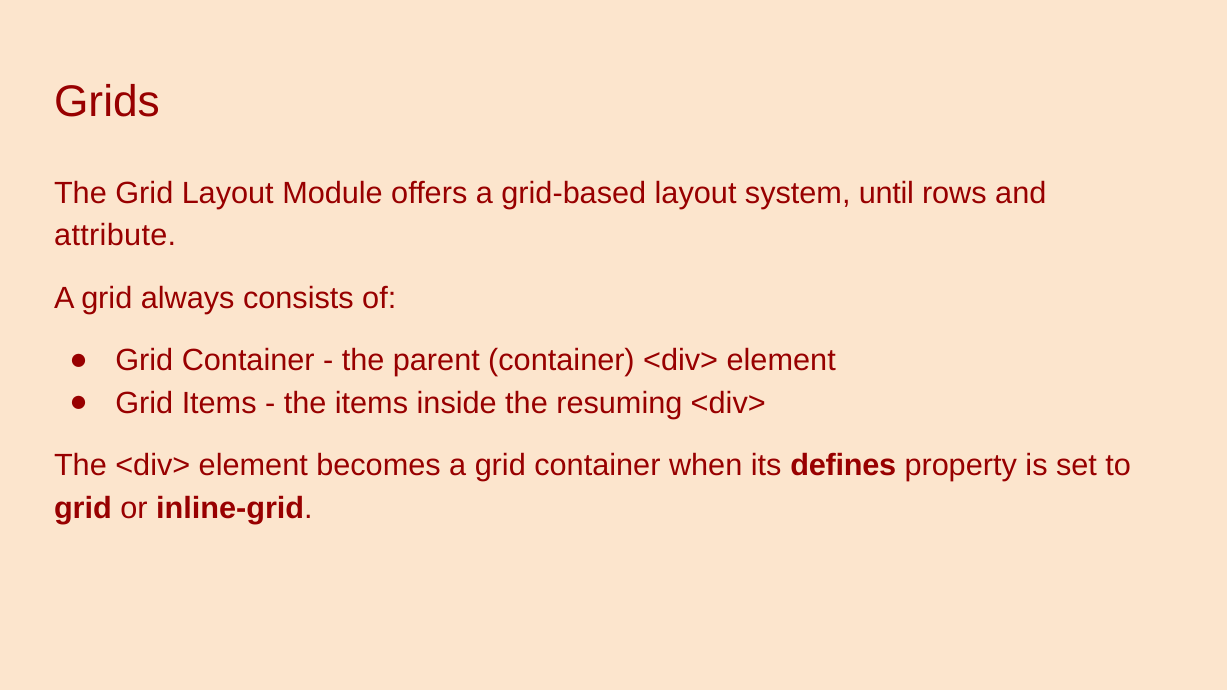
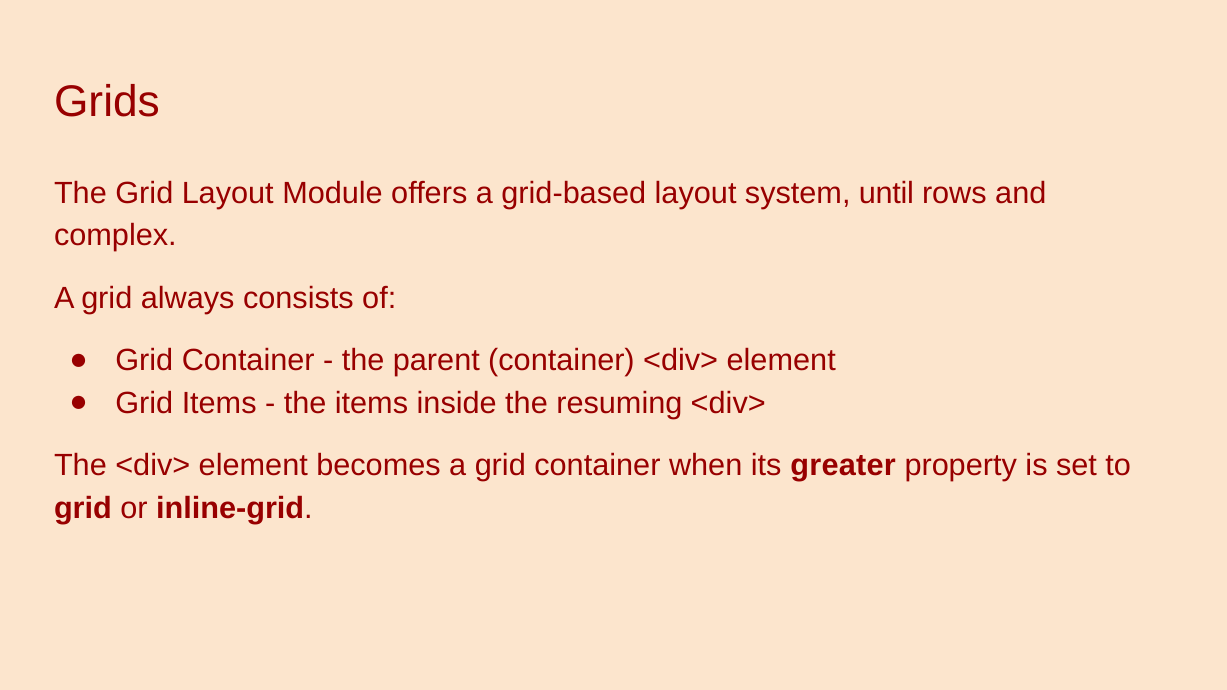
attribute: attribute -> complex (115, 235)
defines: defines -> greater (843, 466)
